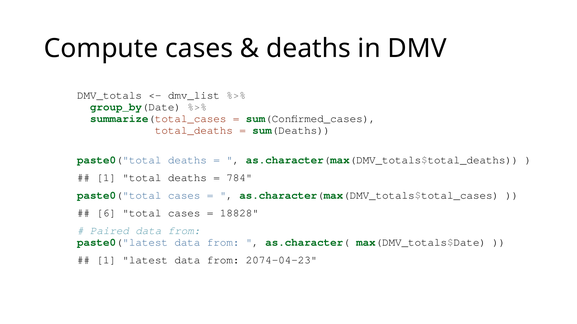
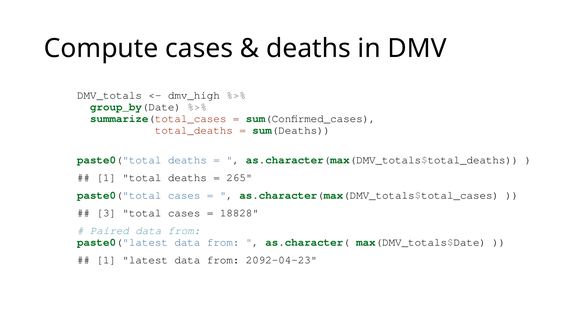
dmv_list: dmv_list -> dmv_high (194, 95)
784: 784 -> 265 (239, 178)
6: 6 -> 3 (106, 213)
2074-04-23: 2074-04-23 -> 2092-04-23 (282, 261)
